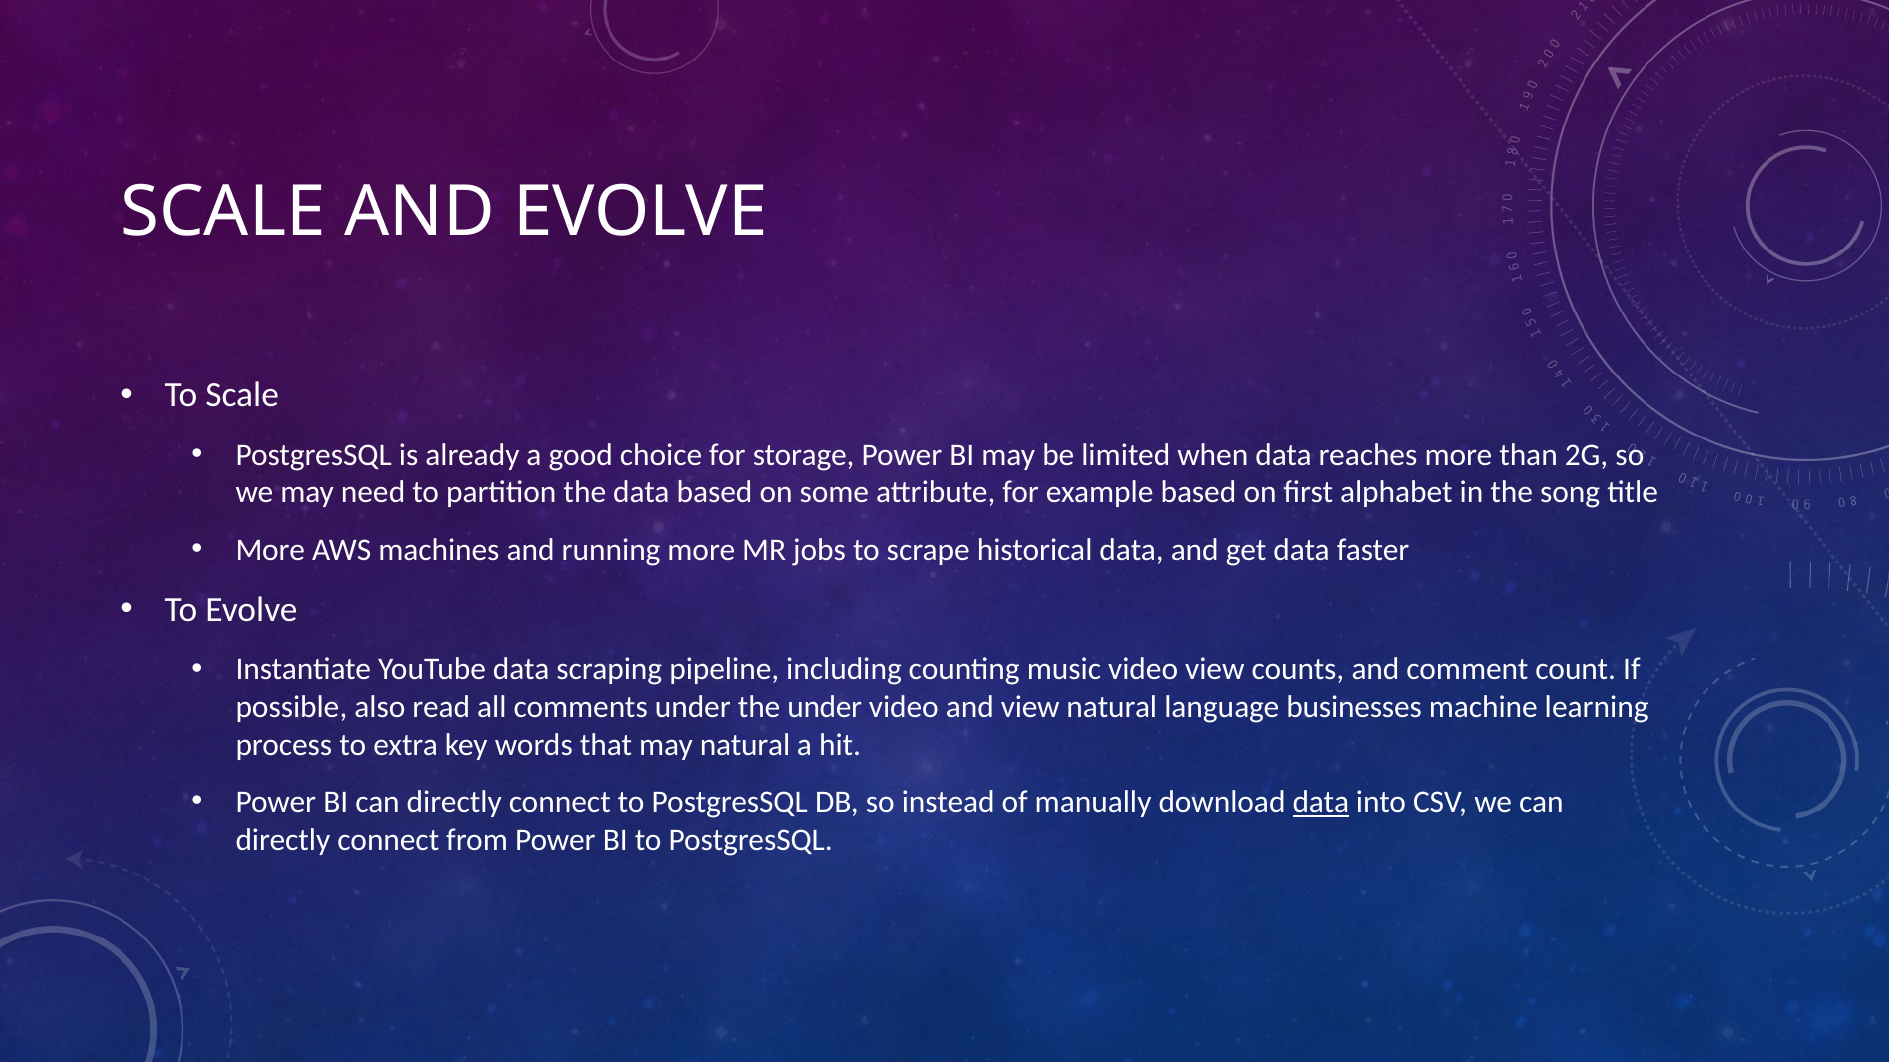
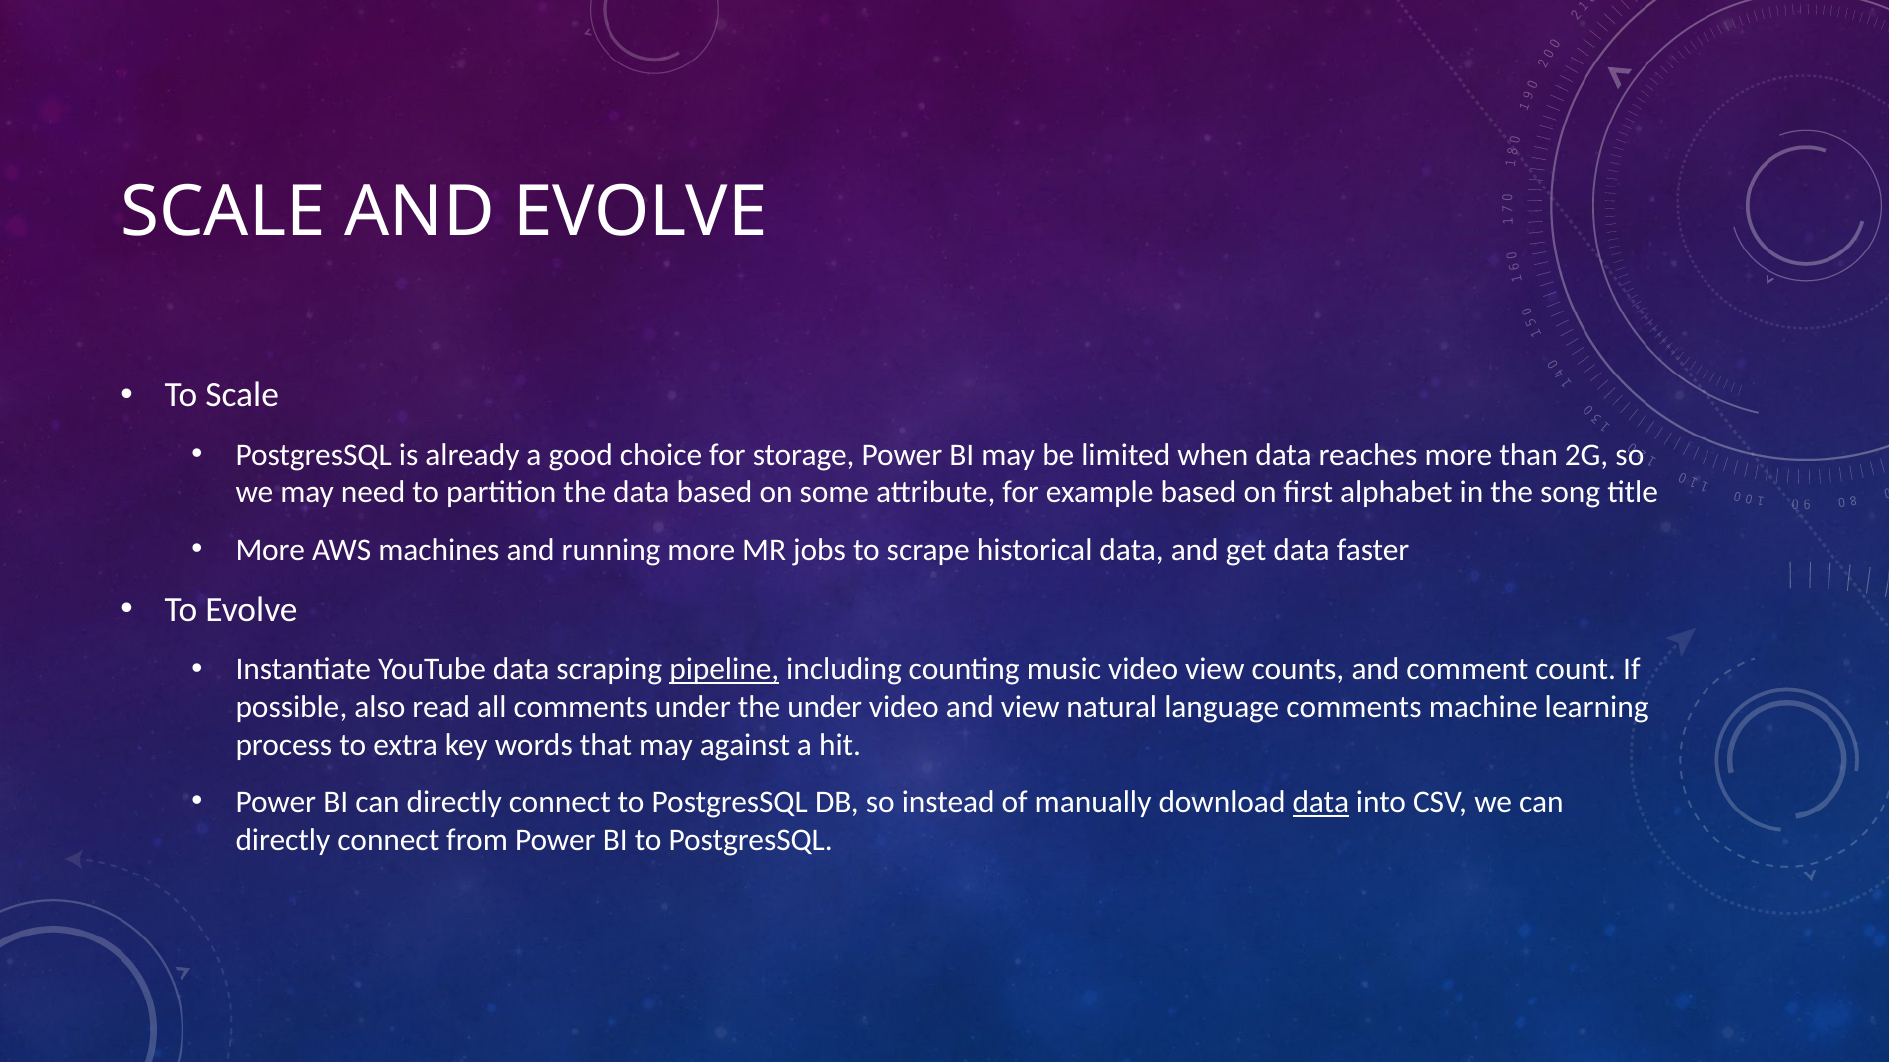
pipeline underline: none -> present (724, 670)
language businesses: businesses -> comments (1354, 708)
may natural: natural -> against (745, 745)
